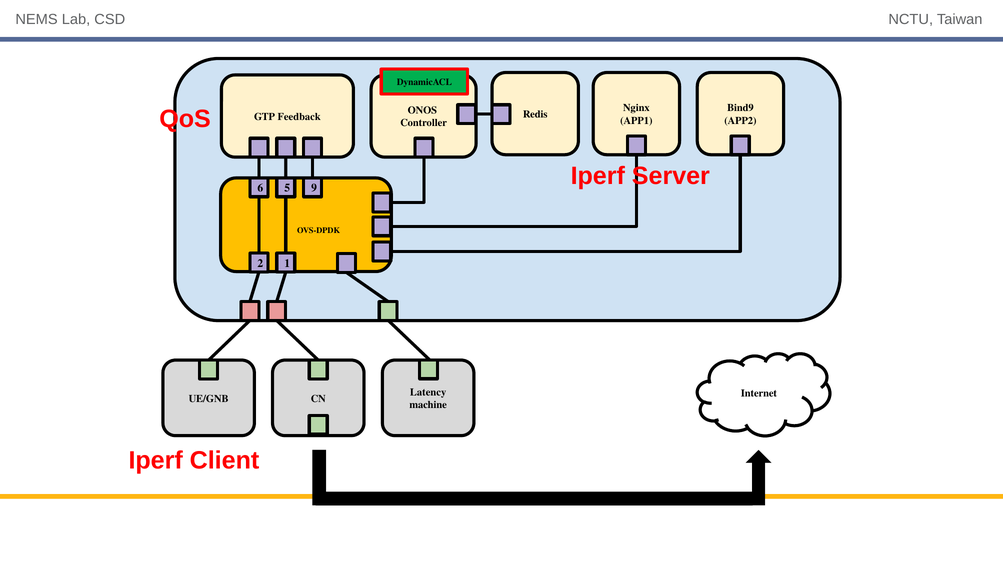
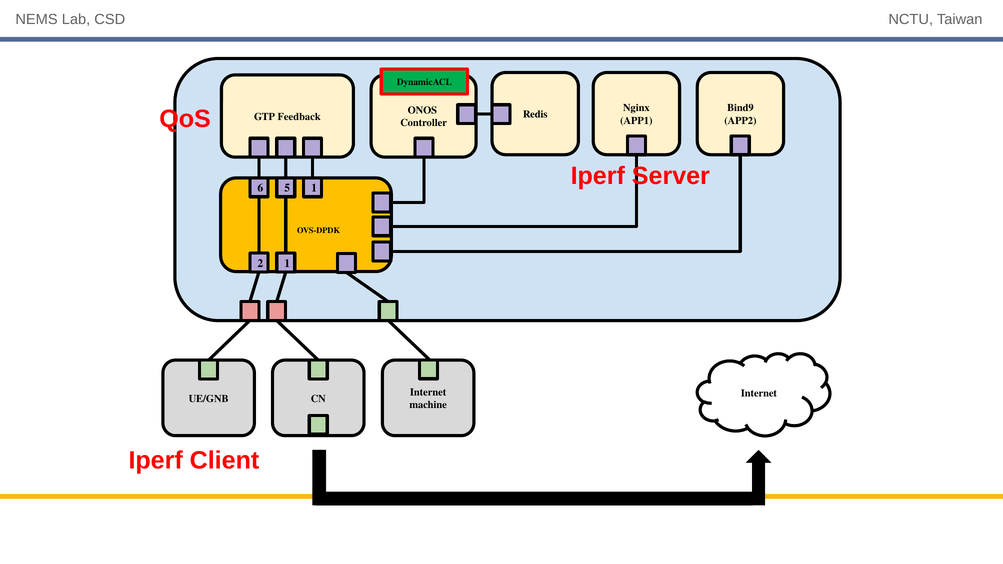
5 9: 9 -> 1 (314, 188)
Latency: Latency -> Internet (428, 392)
